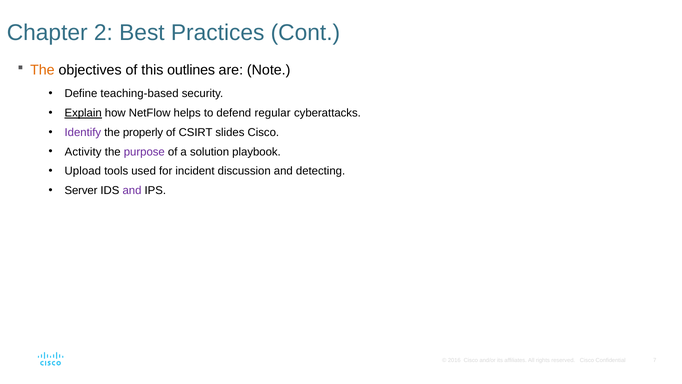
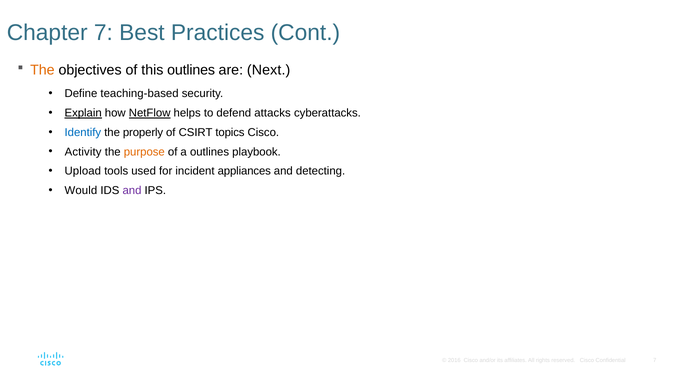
Chapter 2: 2 -> 7 (103, 33)
Note: Note -> Next (269, 70)
NetFlow underline: none -> present (150, 113)
regular: regular -> attacks (273, 113)
Identify colour: purple -> blue (83, 132)
slides: slides -> topics (230, 132)
purpose colour: purple -> orange (144, 152)
a solution: solution -> outlines (210, 152)
discussion: discussion -> appliances (244, 171)
Server: Server -> Would (81, 190)
